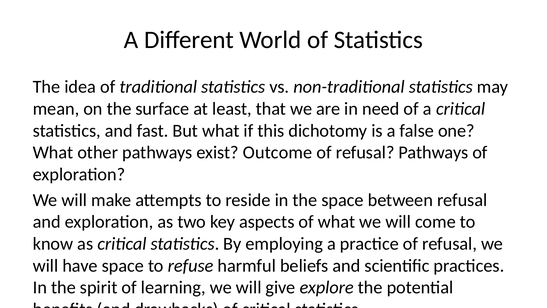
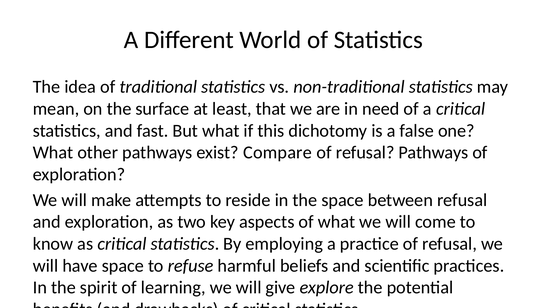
Outcome: Outcome -> Compare (278, 152)
